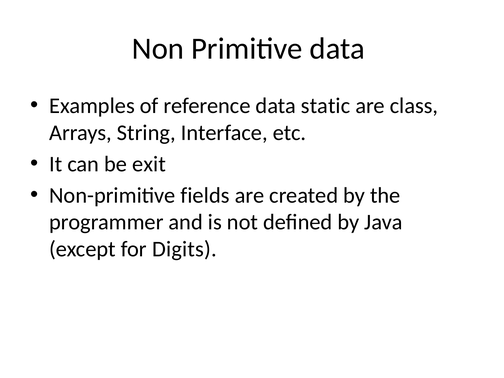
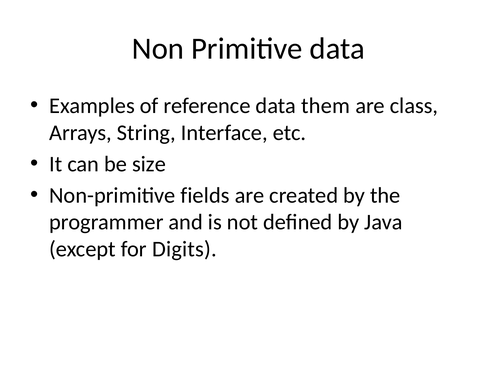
static: static -> them (325, 106)
exit: exit -> size (149, 164)
